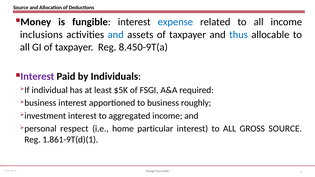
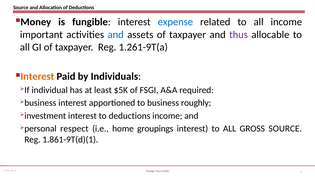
inclusions: inclusions -> important (41, 35)
thus colour: blue -> purple (239, 35)
8.450-9T(a: 8.450-9T(a -> 1.261-9T(a (143, 47)
Interest colour: purple -> orange (37, 77)
to aggregated: aggregated -> deductions (129, 116)
particular: particular -> groupings (155, 129)
